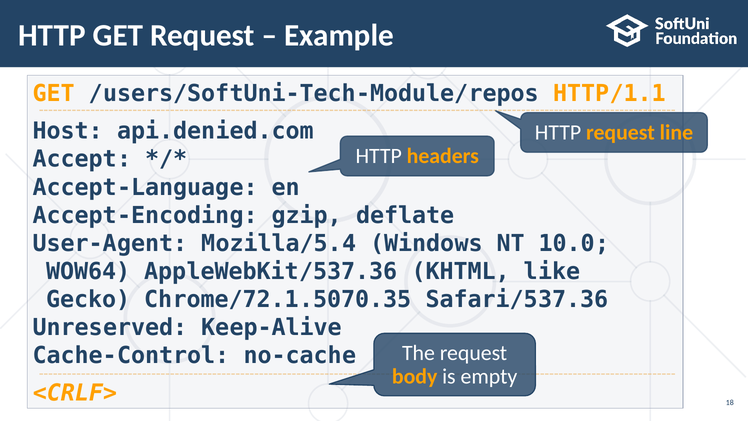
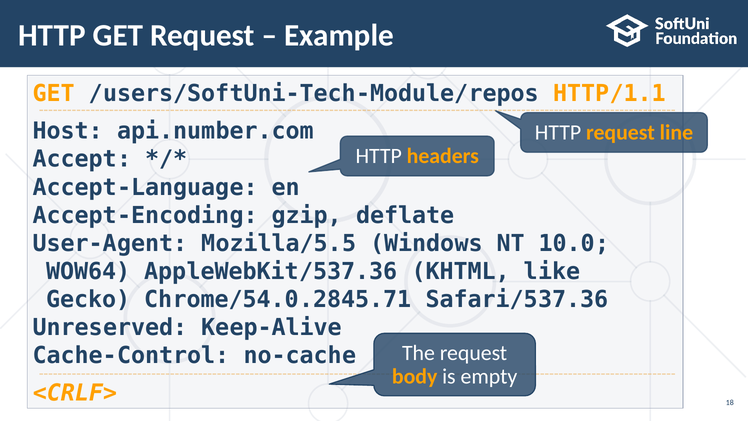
api.denied.com: api.denied.com -> api.number.com (216, 131)
Mozilla/5.4: Mozilla/5.4 -> Mozilla/5.5 (279, 243)
Chrome/72.1.5070.35: Chrome/72.1.5070.35 -> Chrome/54.0.2845.71 (278, 299)
